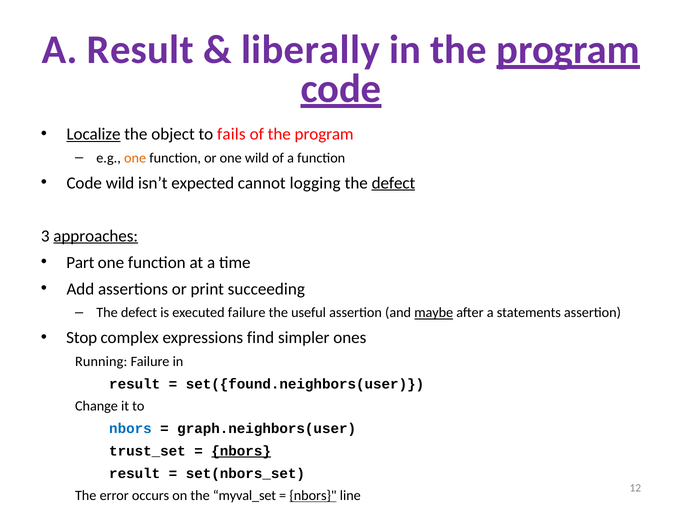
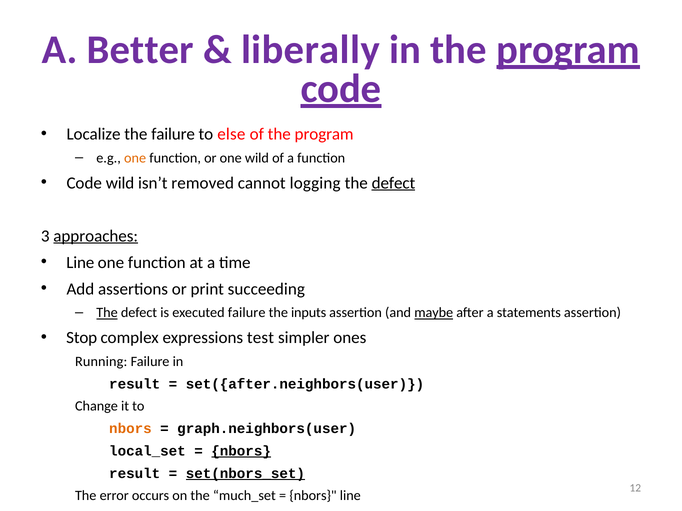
A Result: Result -> Better (140, 50)
Localize underline: present -> none (94, 134)
the object: object -> failure (173, 134)
fails: fails -> else (231, 134)
expected: expected -> removed (203, 183)
Part: Part -> Line (80, 263)
The underline: none -> present (107, 313)
useful: useful -> inputs (309, 313)
find: find -> test (260, 338)
set({found.neighbors(user: set({found.neighbors(user -> set({after.neighbors(user (305, 384)
nbors colour: blue -> orange (130, 429)
trust_set: trust_set -> local_set (147, 451)
set(nbors_set underline: none -> present (245, 474)
myval_set: myval_set -> much_set (244, 496)
nbors underline: present -> none (313, 496)
